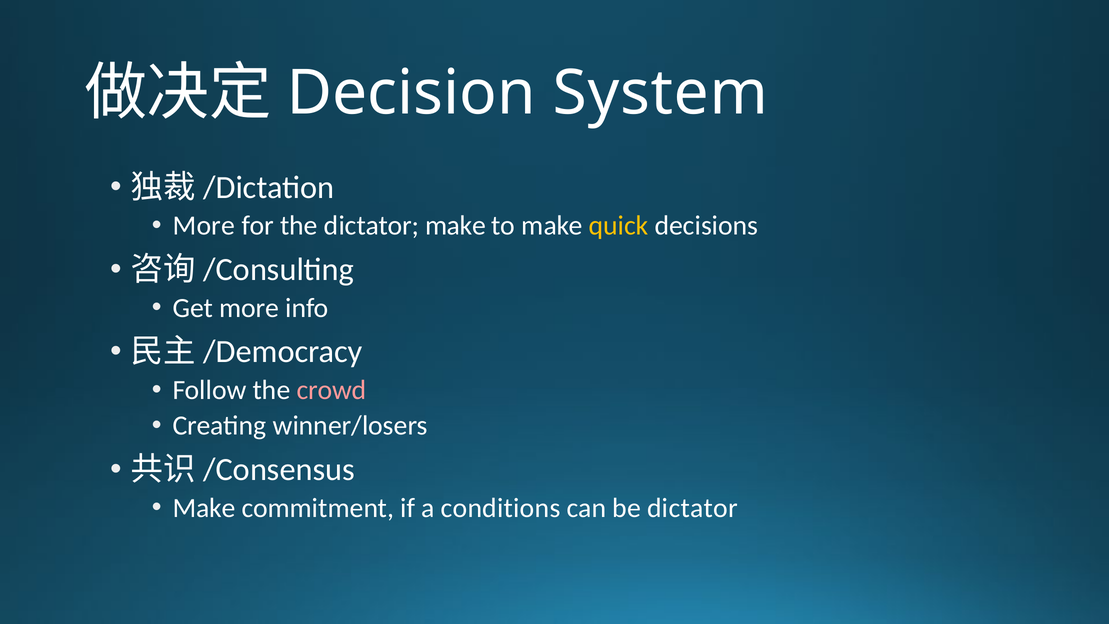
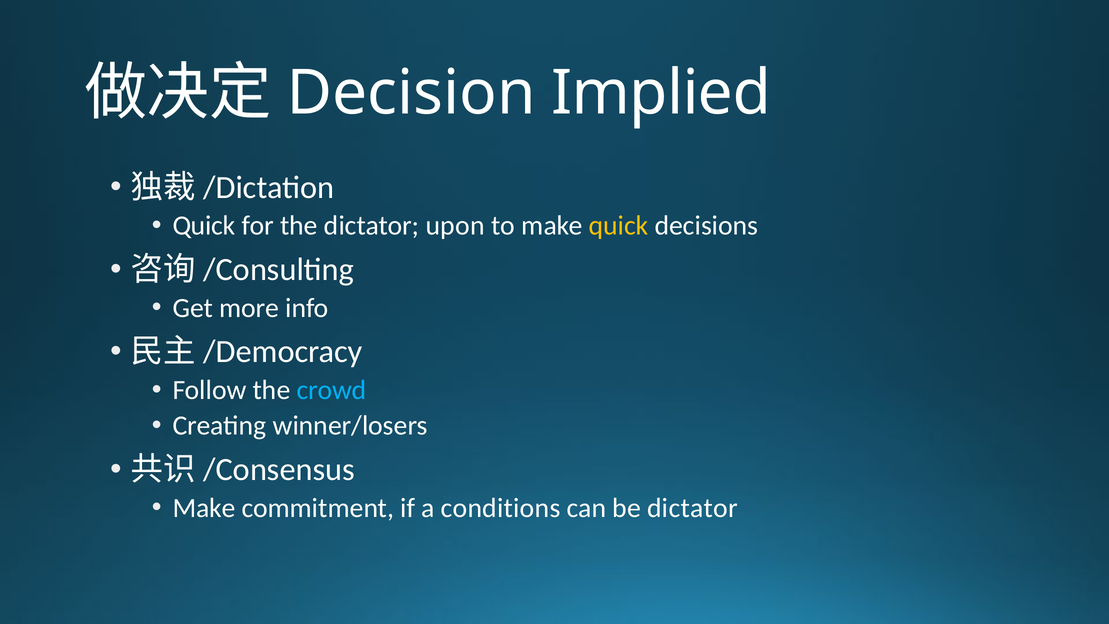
System: System -> Implied (661, 93)
More: More -> Quick (204, 226)
dictator make: make -> upon (455, 226)
crowd colour: pink -> light blue (331, 390)
